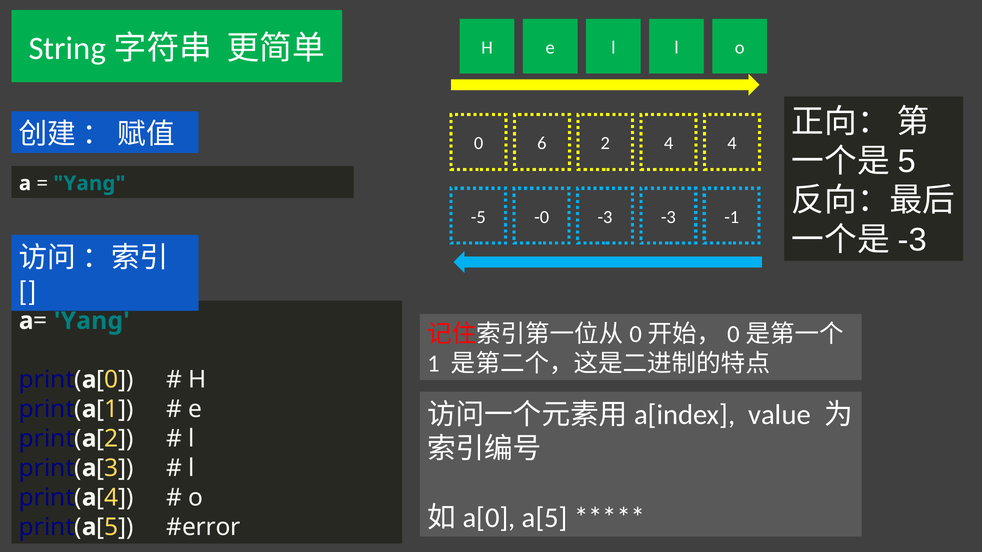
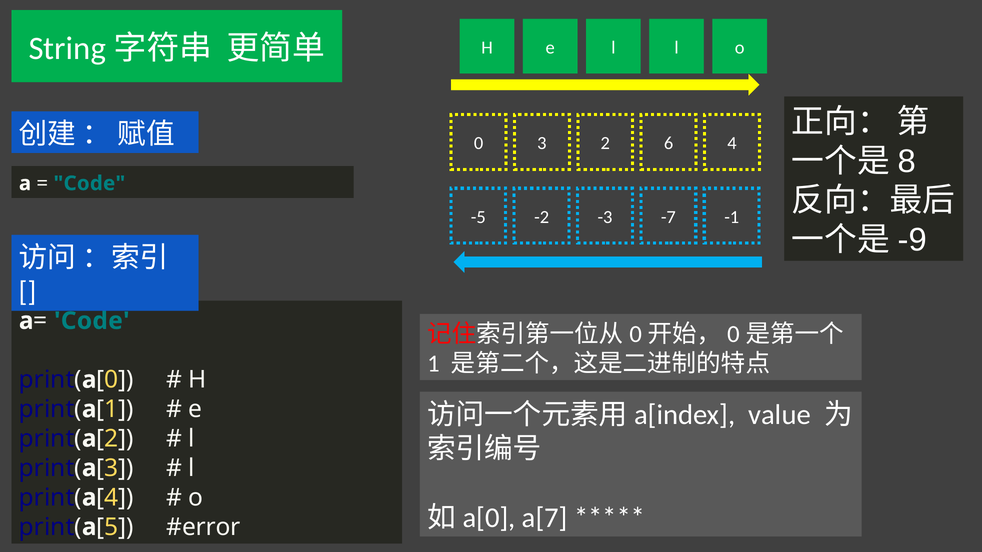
0 6: 6 -> 3 (542, 143)
2 4: 4 -> 6 (669, 143)
5: 5 -> 8 (907, 161)
Yang: Yang -> Code (89, 184)
-0: -0 -> -2 (542, 217)
-3 -3: -3 -> -7 (668, 217)
-3: -3 -> -9 (912, 240)
Yang: Yang -> Code (92, 321)
a[5: a[5 -> a[7 (545, 518)
